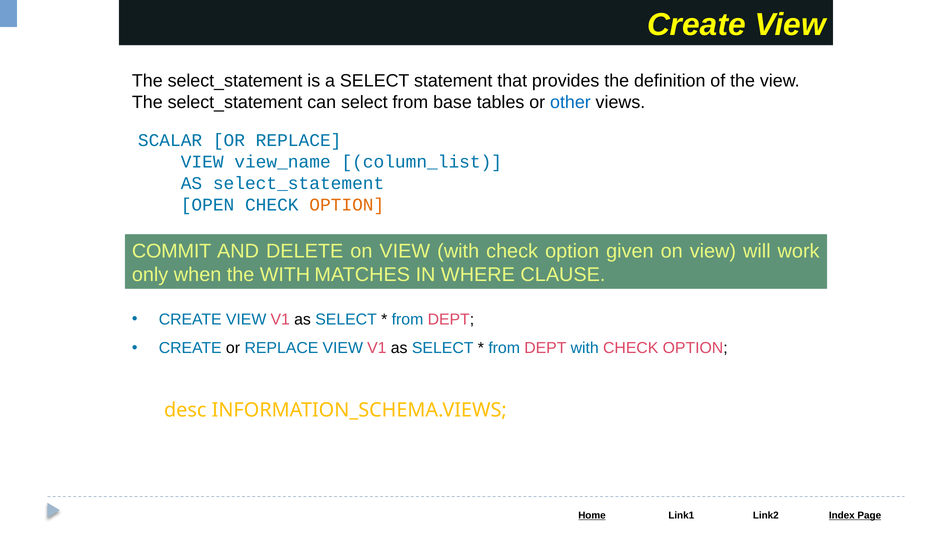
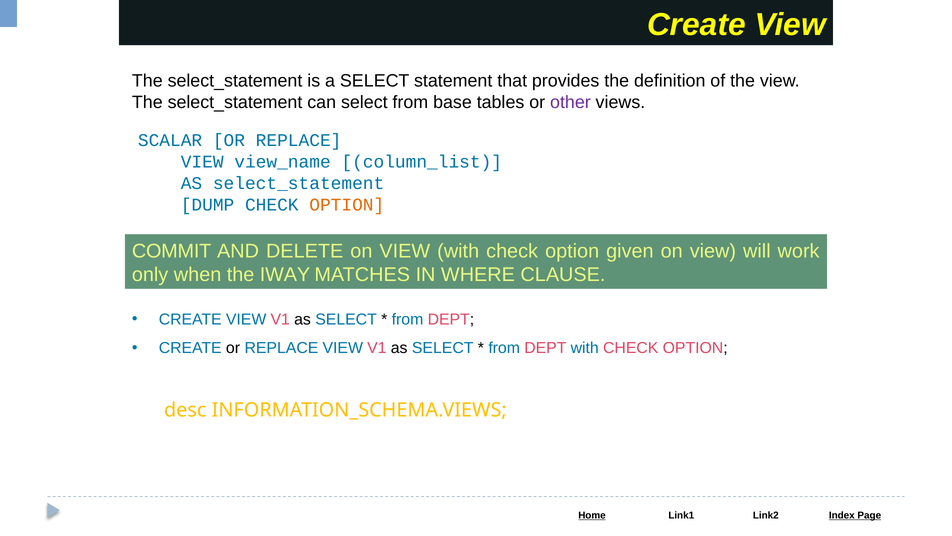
other colour: blue -> purple (570, 102)
OPEN: OPEN -> DUMP (208, 205)
the WITH: WITH -> IWAY (285, 275)
